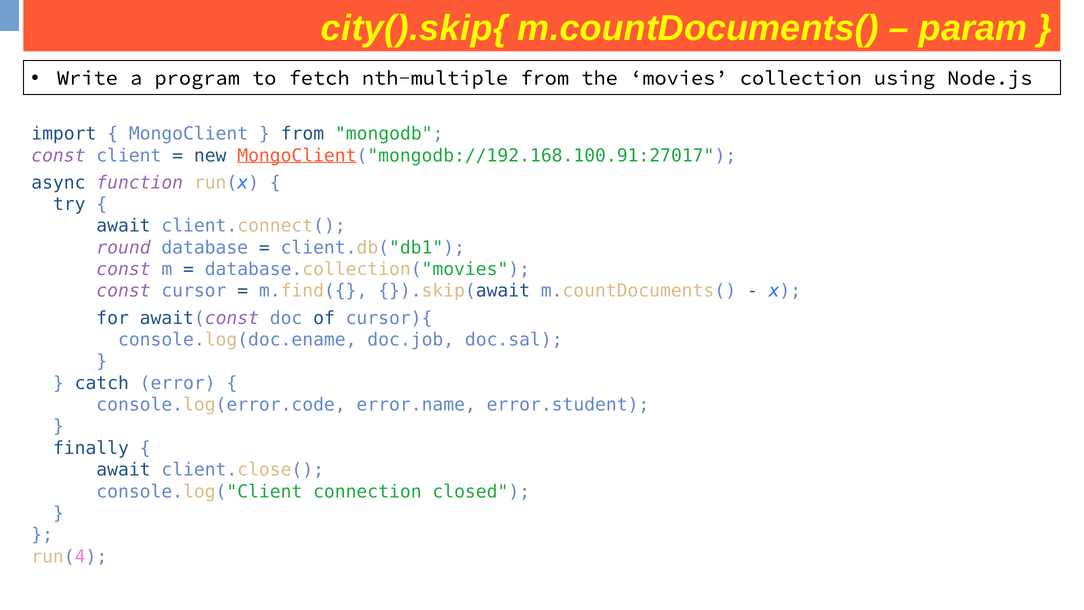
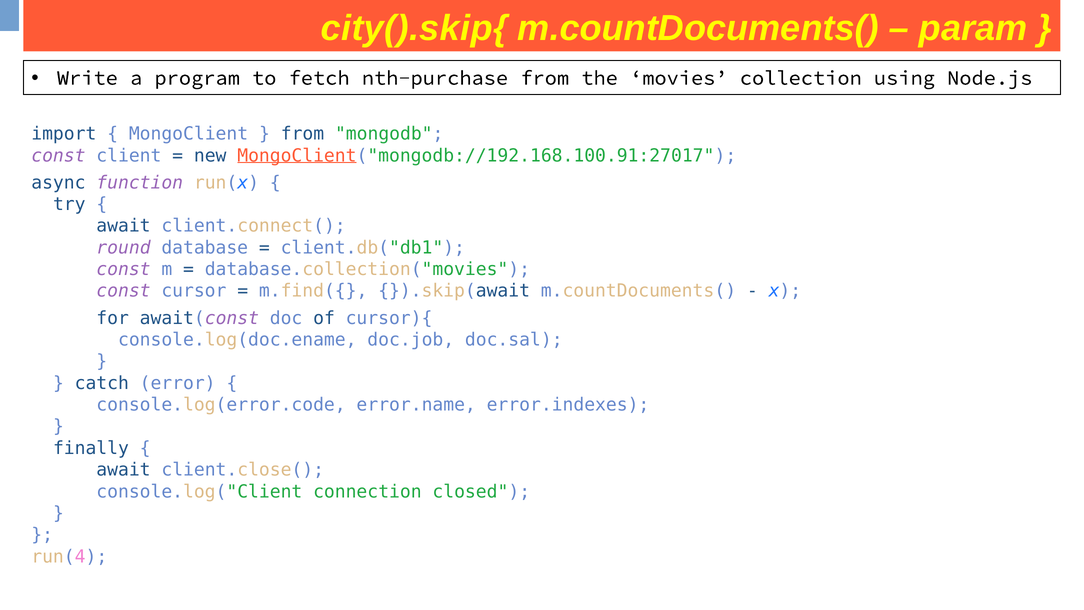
nth-multiple: nth-multiple -> nth-purchase (435, 78)
error.student: error.student -> error.indexes (568, 405)
